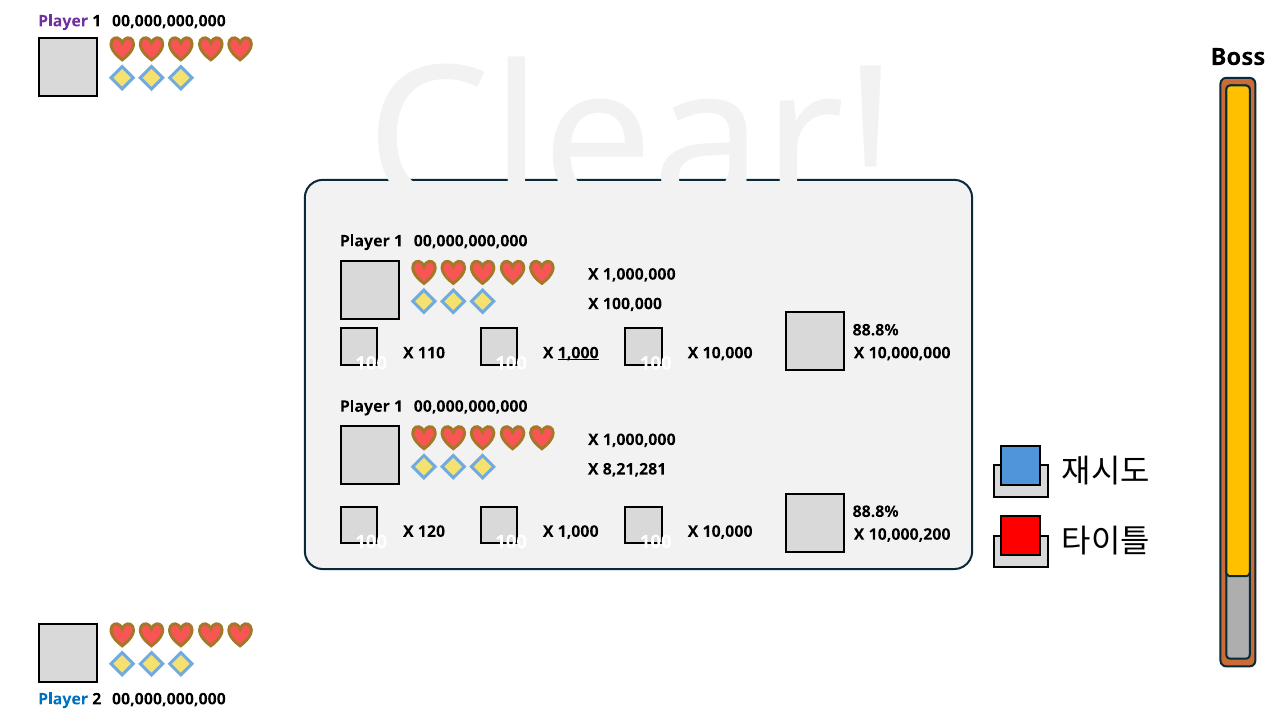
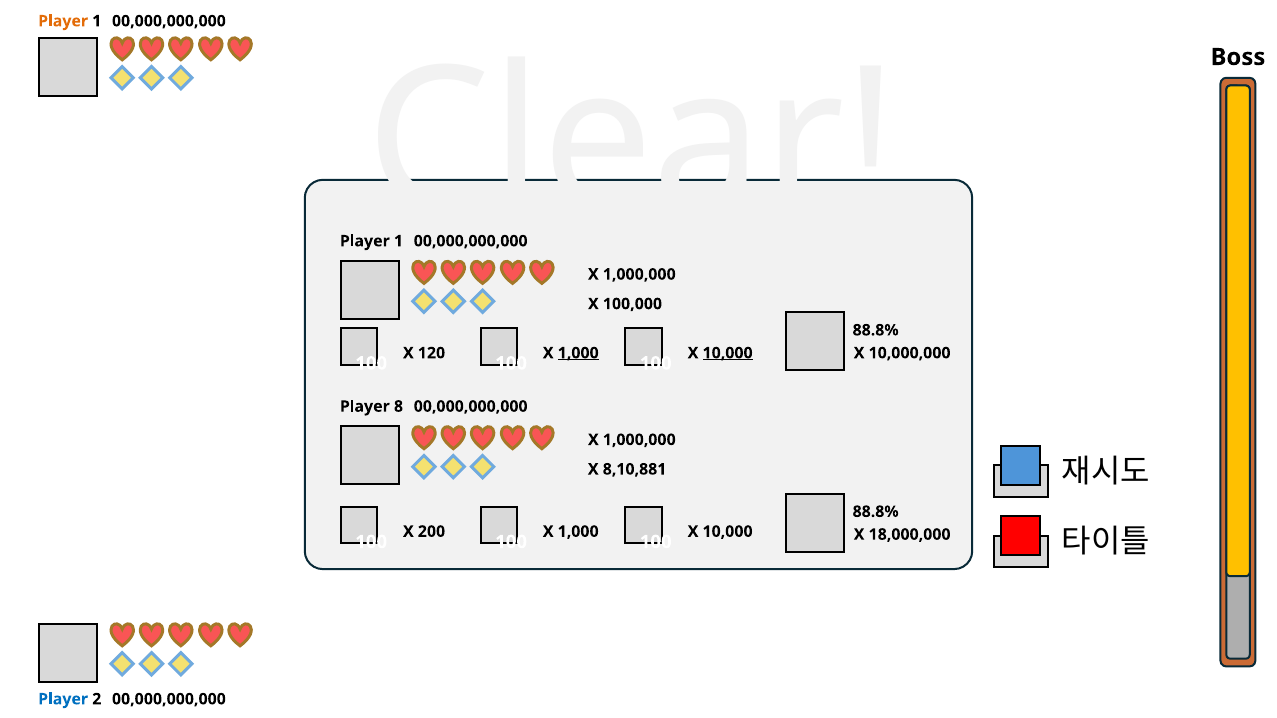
Player colour: purple -> orange (63, 21)
110: 110 -> 120 (431, 353)
10,000 underline: none -> present (728, 353)
1: 1 -> 8 (399, 407)
8,21,281: 8,21,281 -> 8,10,881 (635, 469)
120: 120 -> 200 (431, 532)
10,000,200: 10,000,200 -> 18,000,000 (910, 535)
